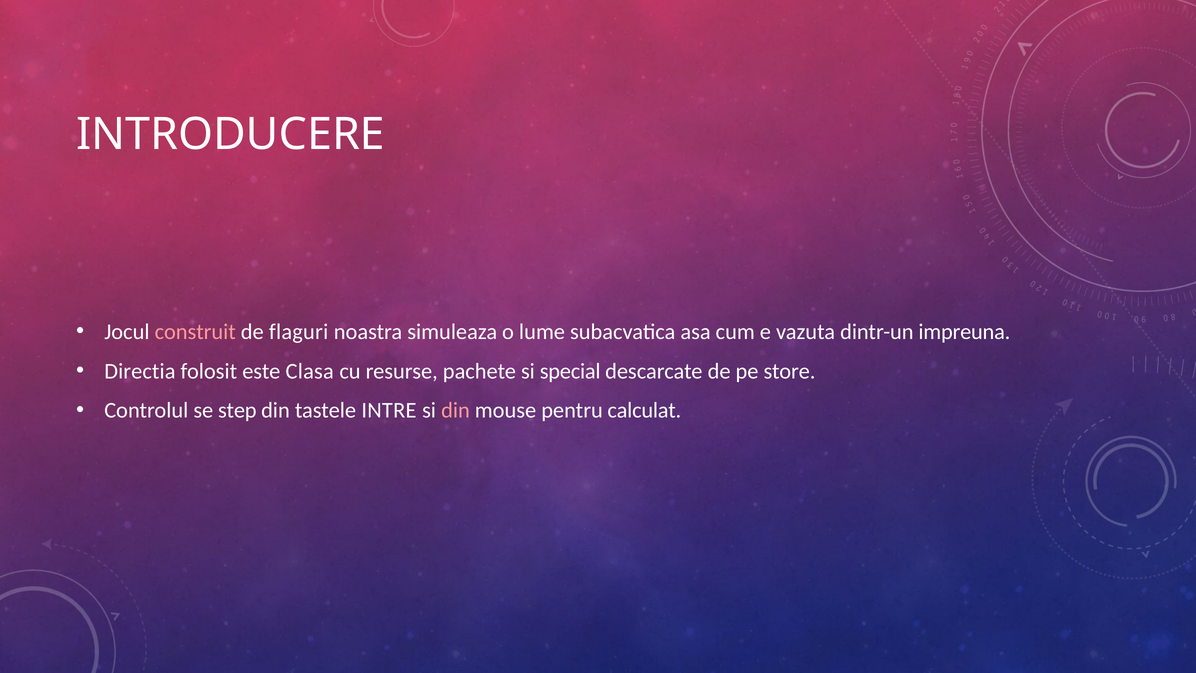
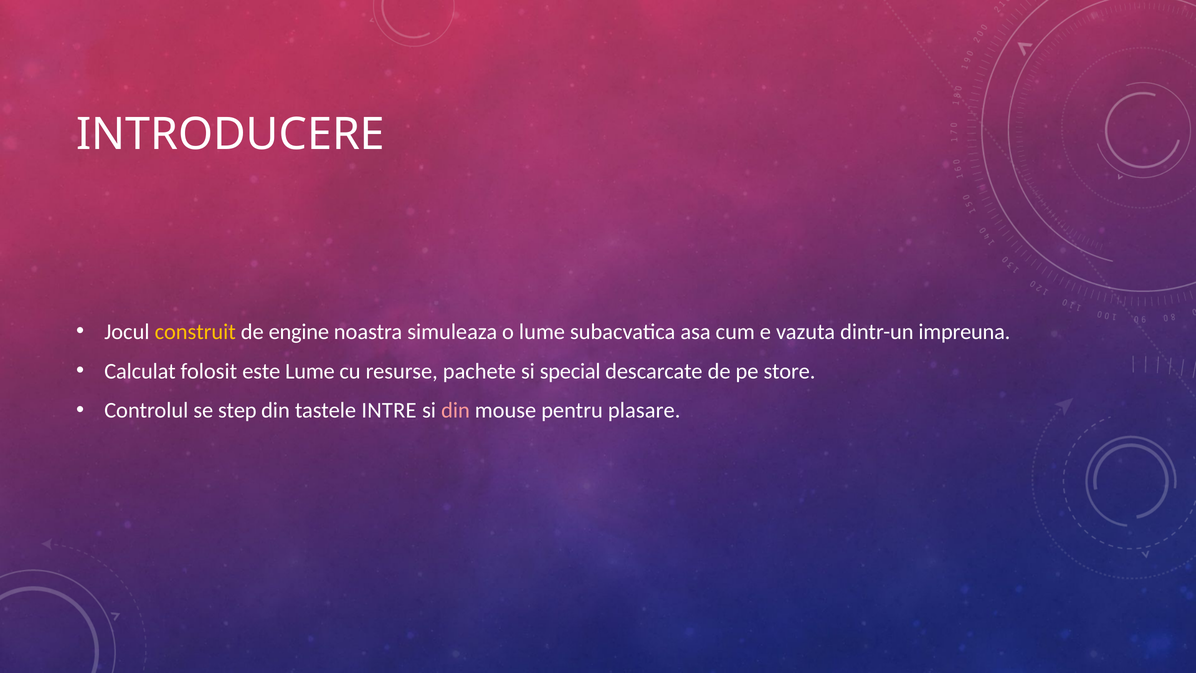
construit colour: pink -> yellow (195, 332)
flaguri: flaguri -> engine (299, 332)
Directia: Directia -> Calculat (140, 371)
este Clasa: Clasa -> Lume (310, 371)
calculat: calculat -> plasare (644, 410)
